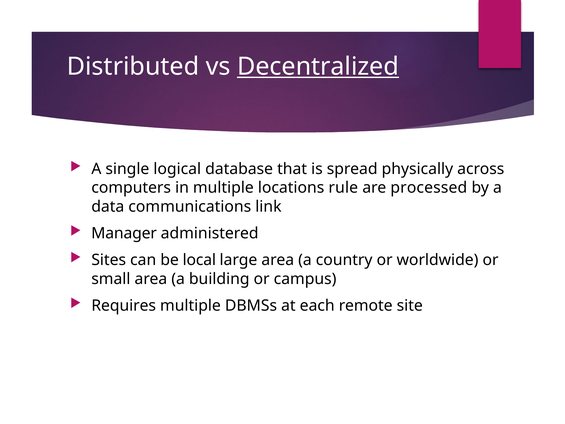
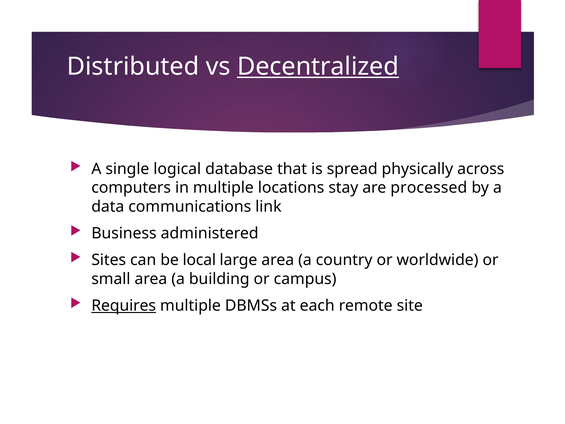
rule: rule -> stay (343, 188)
Manager: Manager -> Business (124, 233)
Requires underline: none -> present (124, 305)
